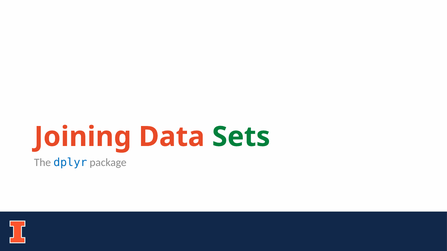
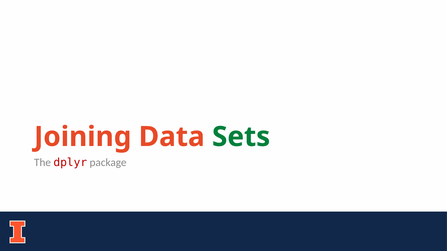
dplyr colour: blue -> red (70, 163)
